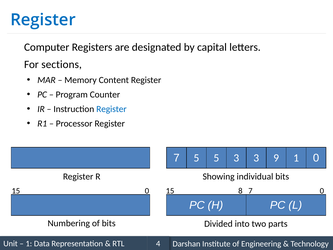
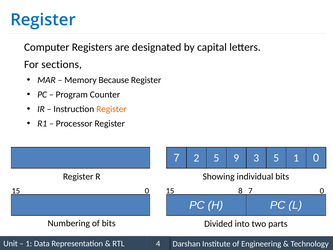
Content: Content -> Because (114, 80)
Register colour: blue -> orange (111, 109)
7 5: 5 -> 2 (196, 158)
5 3: 3 -> 9 (236, 158)
3 9: 9 -> 5 (276, 158)
